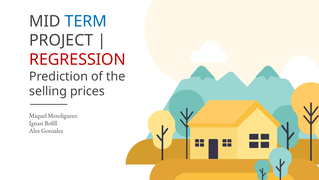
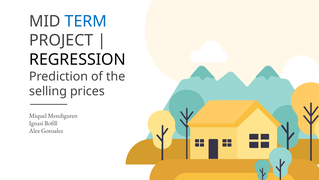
REGRESSION colour: red -> black (77, 59)
